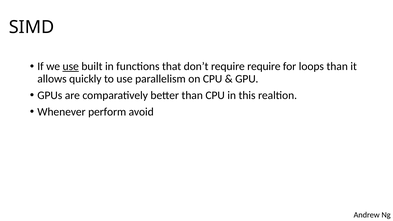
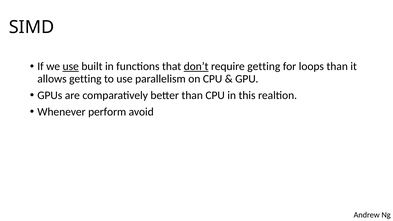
don’t underline: none -> present (196, 66)
require require: require -> getting (264, 66)
allows quickly: quickly -> getting (85, 79)
